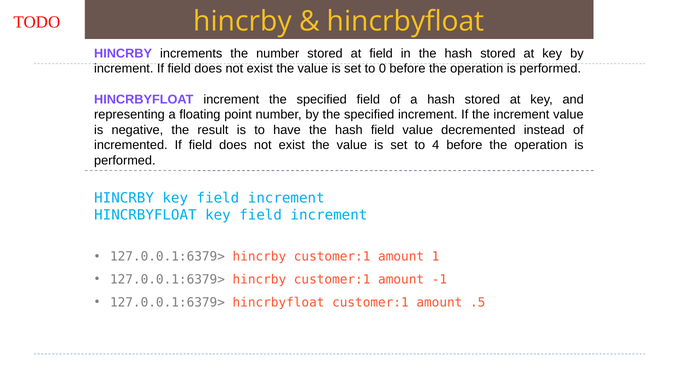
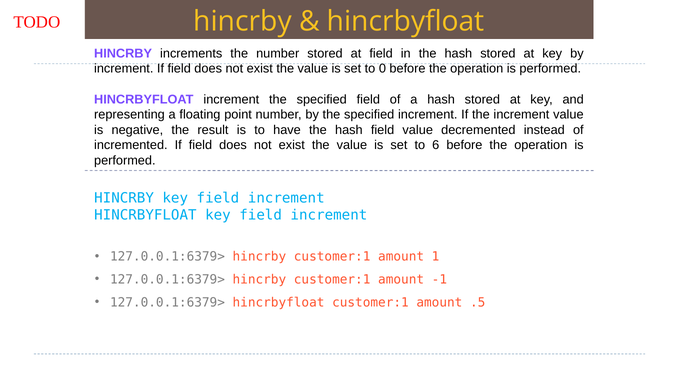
4: 4 -> 6 (436, 145)
